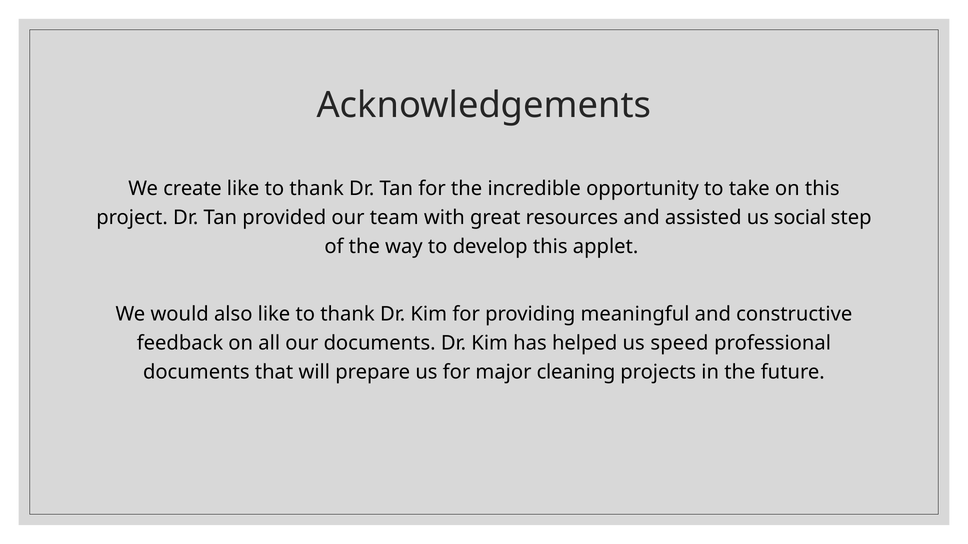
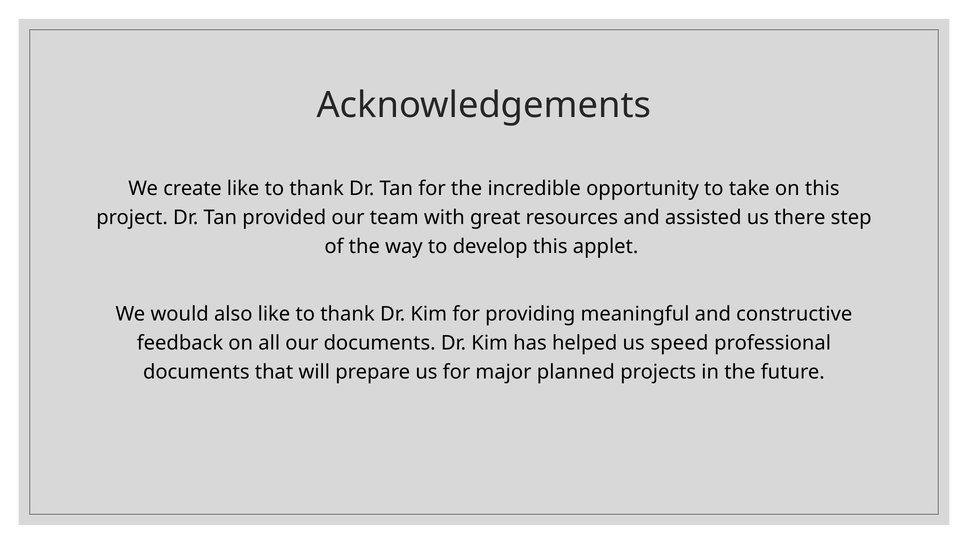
social: social -> there (800, 218)
cleaning: cleaning -> planned (576, 373)
